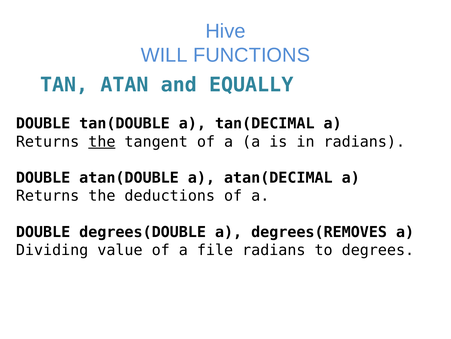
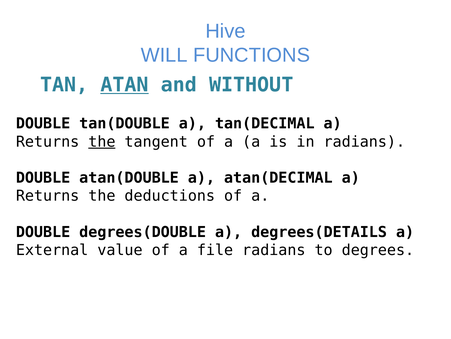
ATAN underline: none -> present (125, 85)
EQUALLY: EQUALLY -> WITHOUT (251, 85)
degrees(REMOVES: degrees(REMOVES -> degrees(DETAILS (319, 232)
Dividing: Dividing -> External (52, 250)
